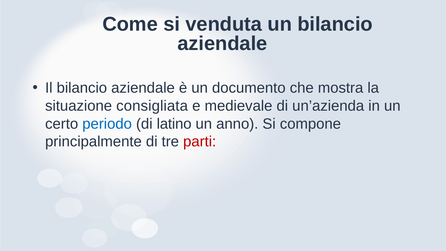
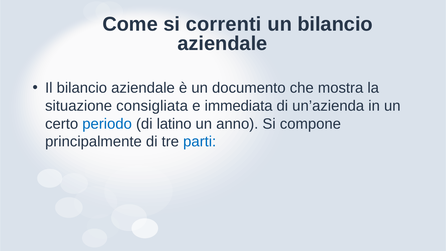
venduta: venduta -> correnti (224, 24)
medievale: medievale -> immediata (239, 106)
parti colour: red -> blue (200, 142)
